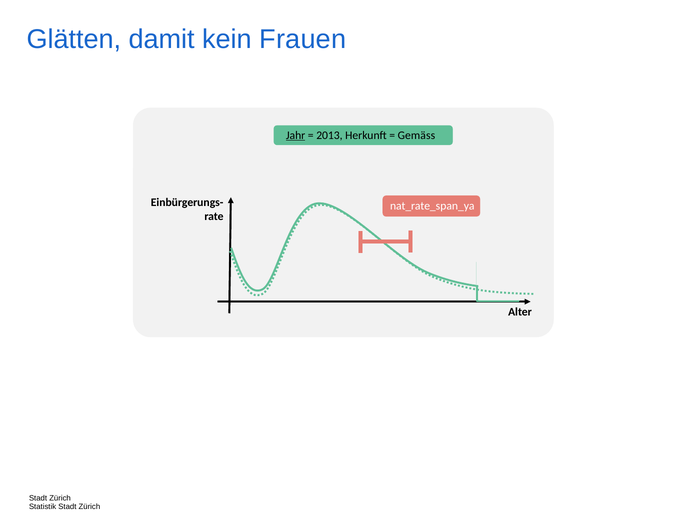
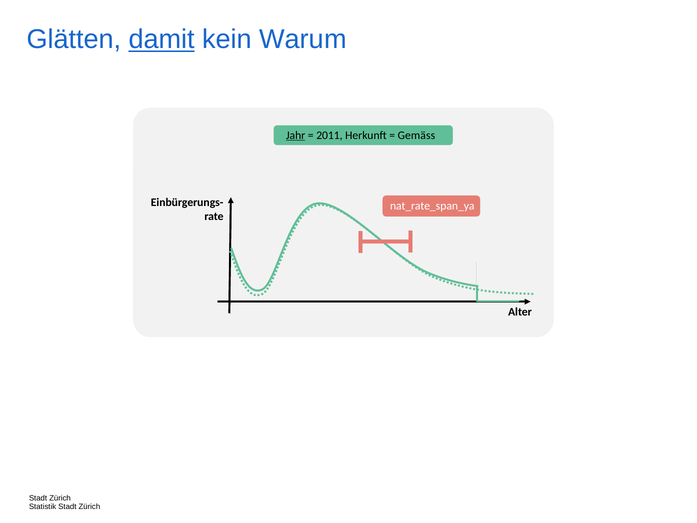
damit underline: none -> present (162, 39)
Frauen: Frauen -> Warum (303, 39)
2013: 2013 -> 2011 (329, 135)
